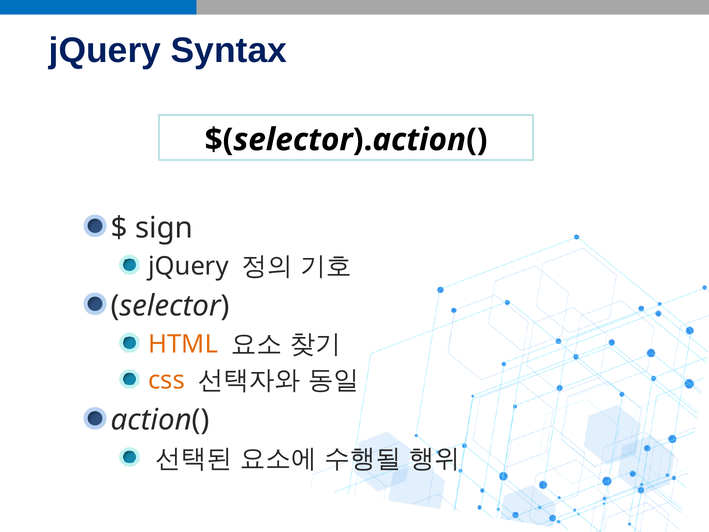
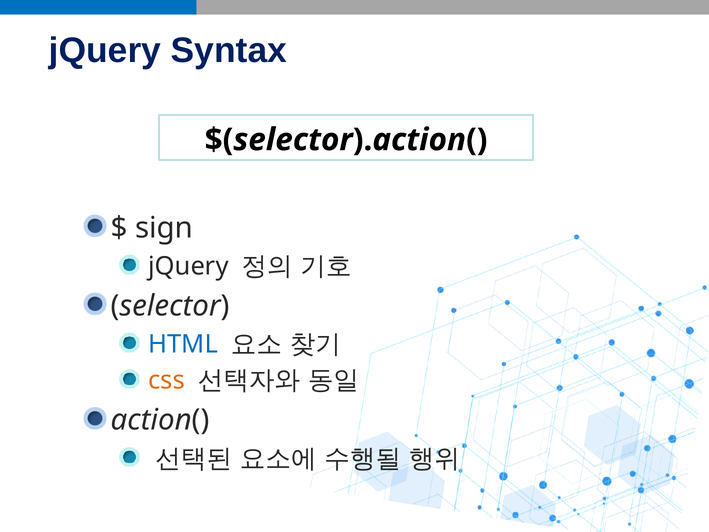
HTML colour: orange -> blue (183, 344)
